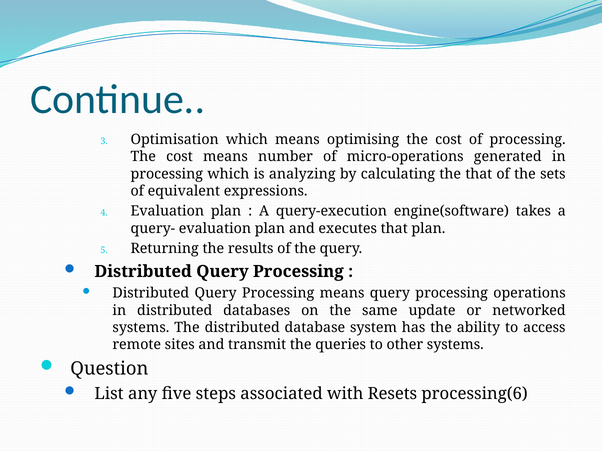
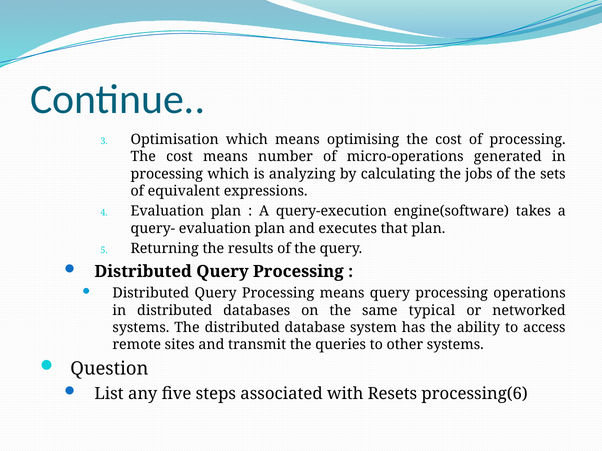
the that: that -> jobs (479, 174)
update: update -> typical (432, 311)
